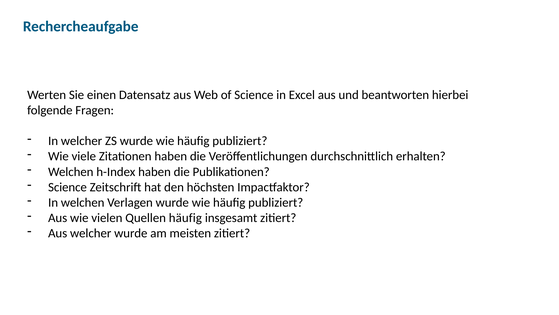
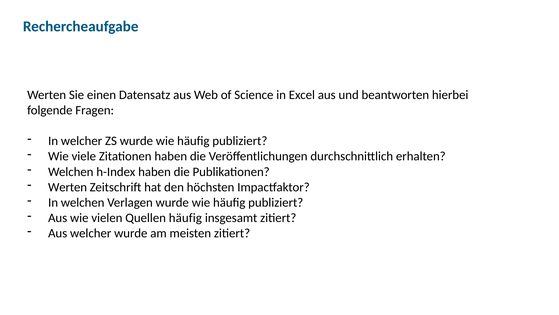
Science: Science -> Werten (68, 187)
